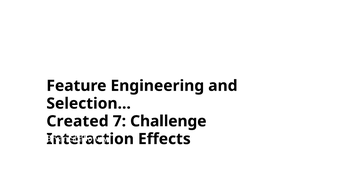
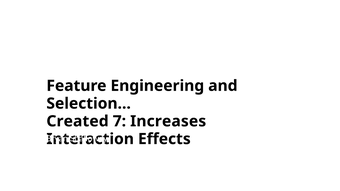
Challenge: Challenge -> Increases (168, 121)
